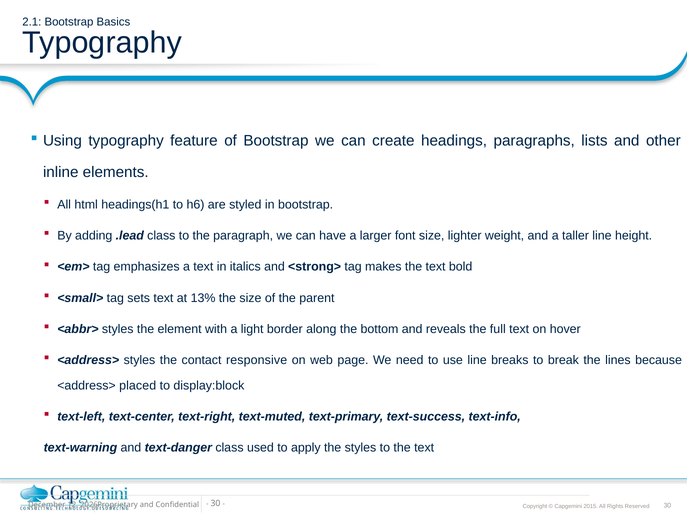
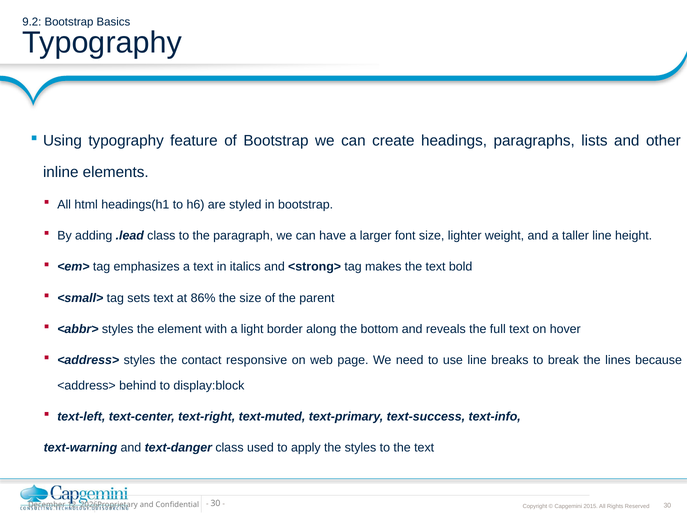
2.1: 2.1 -> 9.2 (32, 22)
13%: 13% -> 86% (203, 298)
placed: placed -> behind (138, 385)
